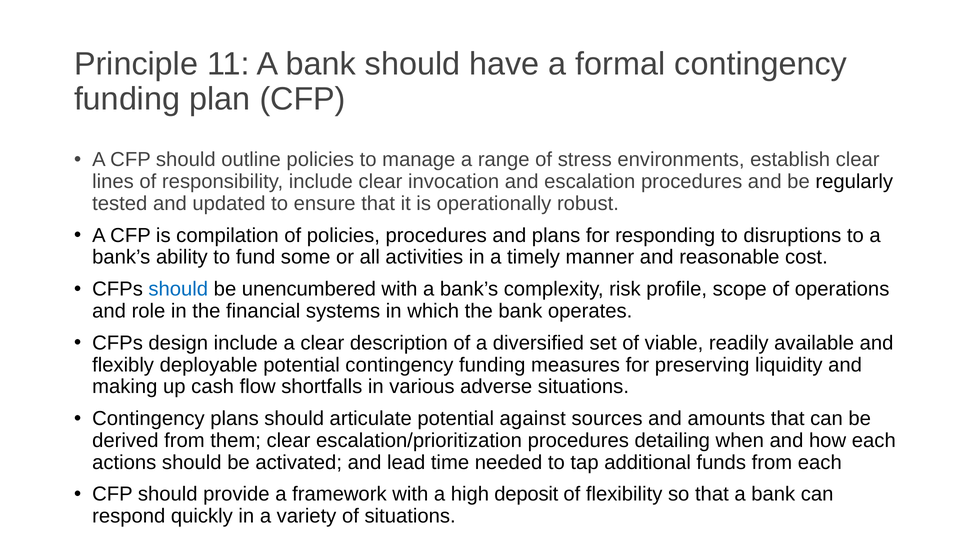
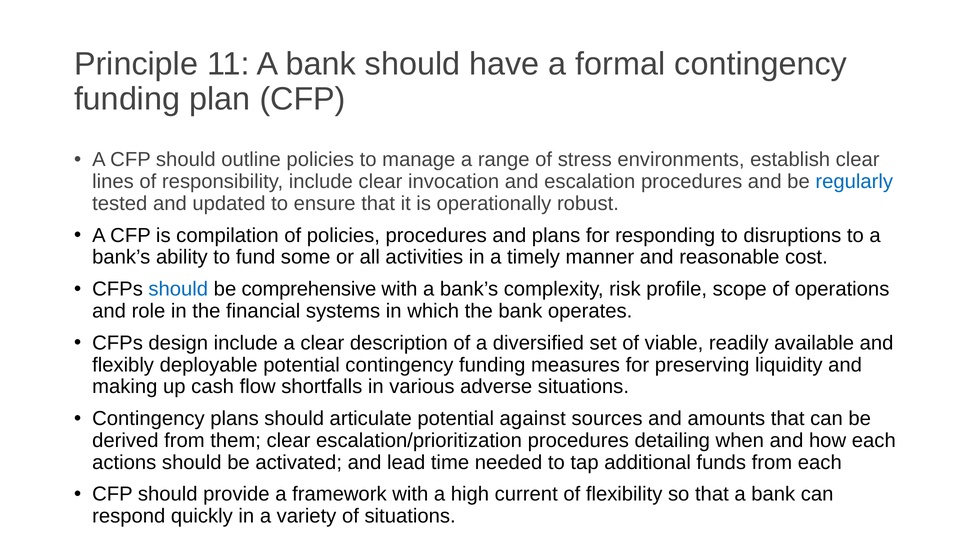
regularly colour: black -> blue (854, 182)
unencumbered: unencumbered -> comprehensive (309, 289)
deposit: deposit -> current (526, 494)
